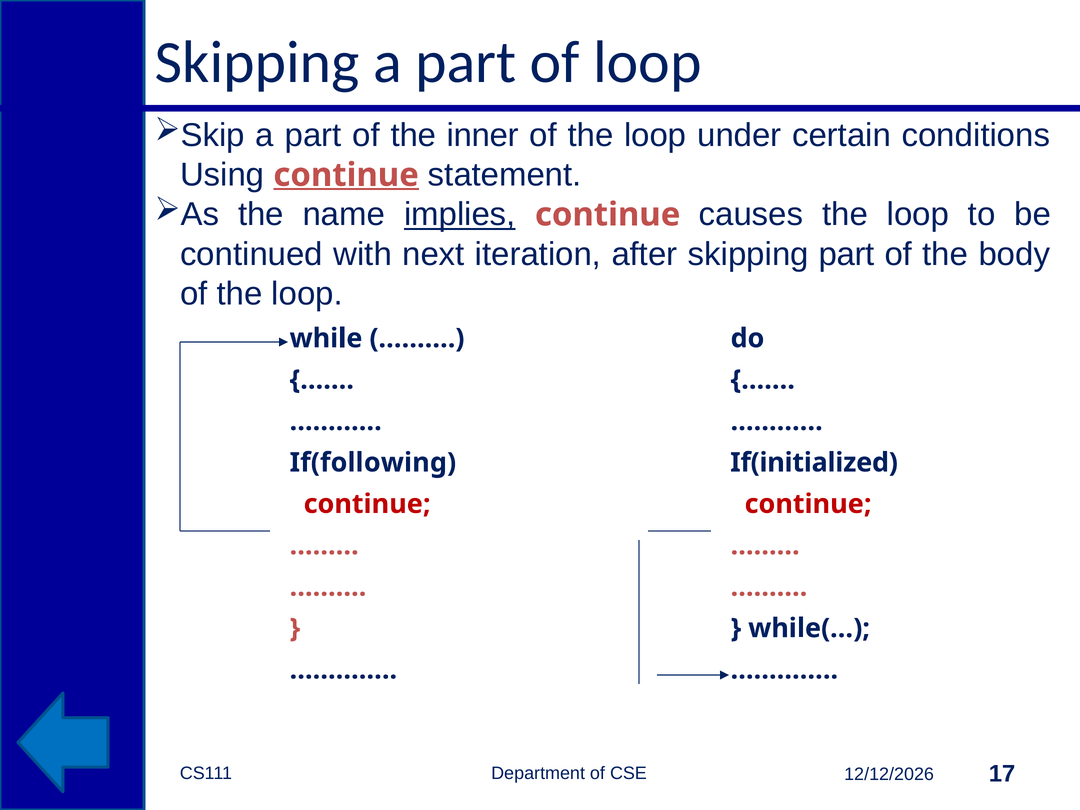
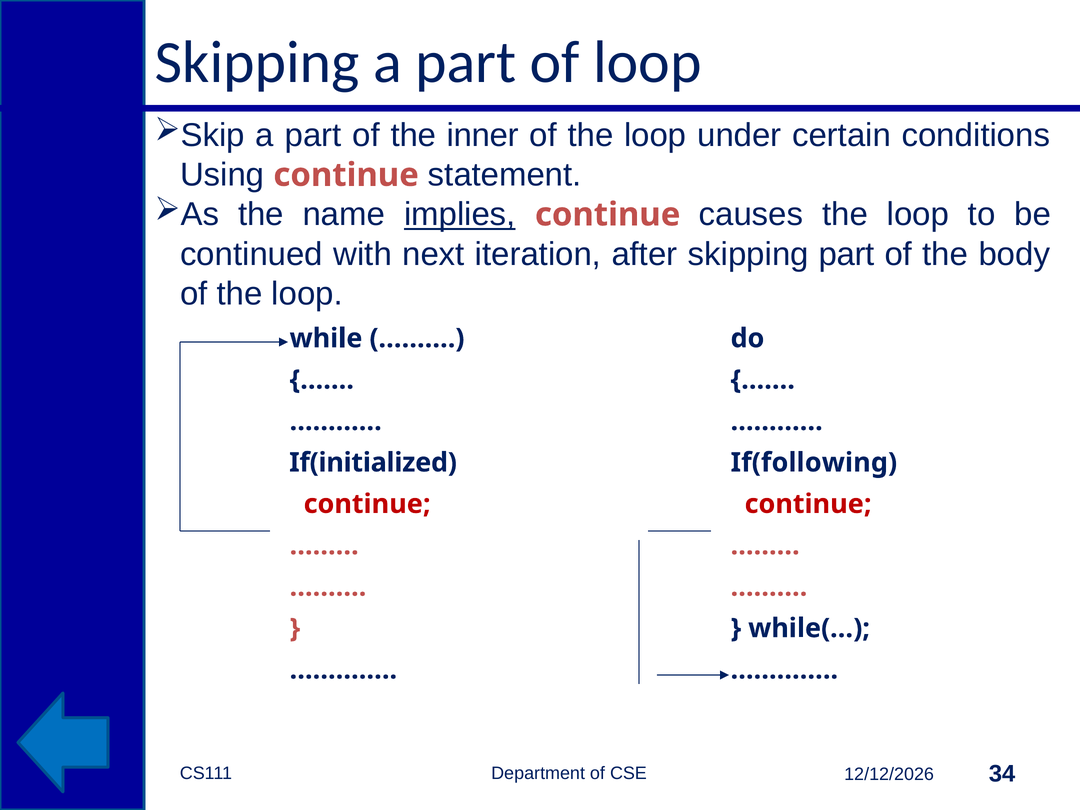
continue underline: present -> none (346, 175)
If(following: If(following -> If(initialized (373, 463)
If(initialized: If(initialized -> If(following (814, 463)
17: 17 -> 34 (1002, 774)
